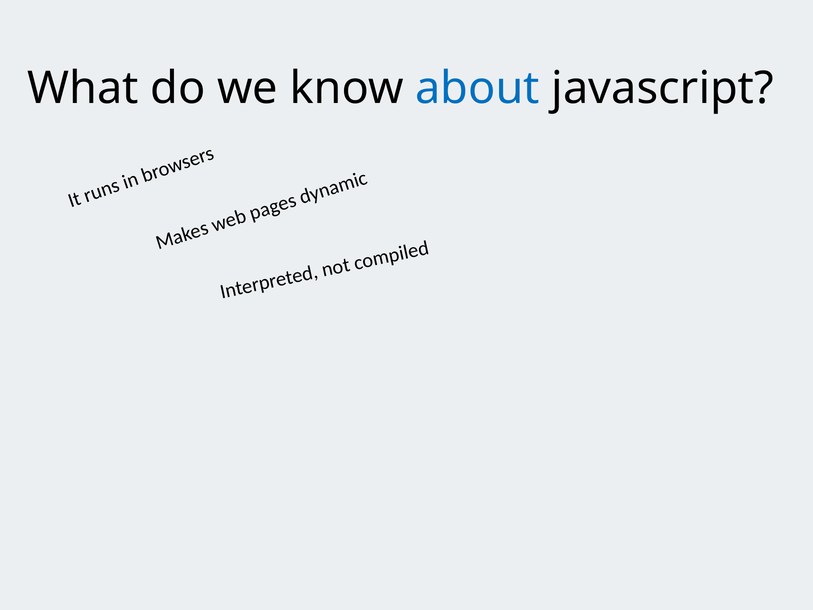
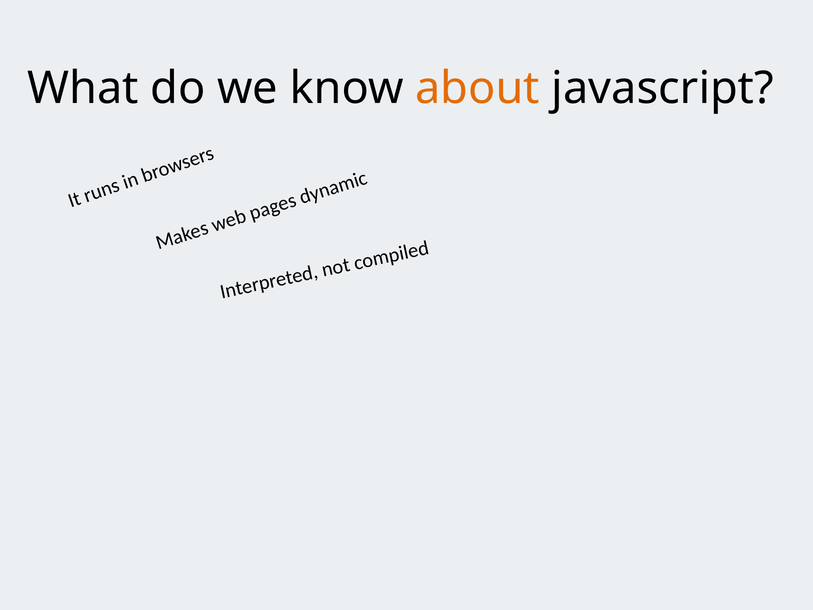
about colour: blue -> orange (477, 88)
